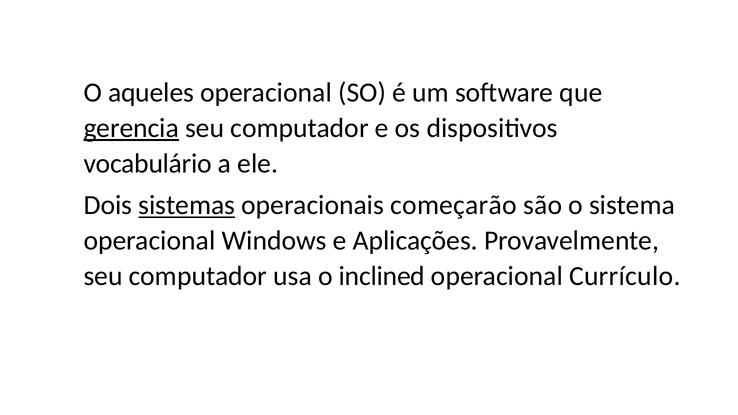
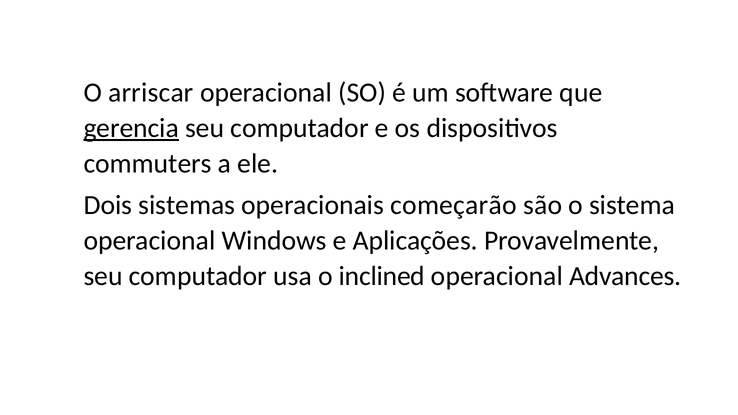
aqueles: aqueles -> arriscar (151, 93)
vocabulário: vocabulário -> commuters (148, 164)
sistemas underline: present -> none (187, 205)
Currículo: Currículo -> Advances (625, 276)
